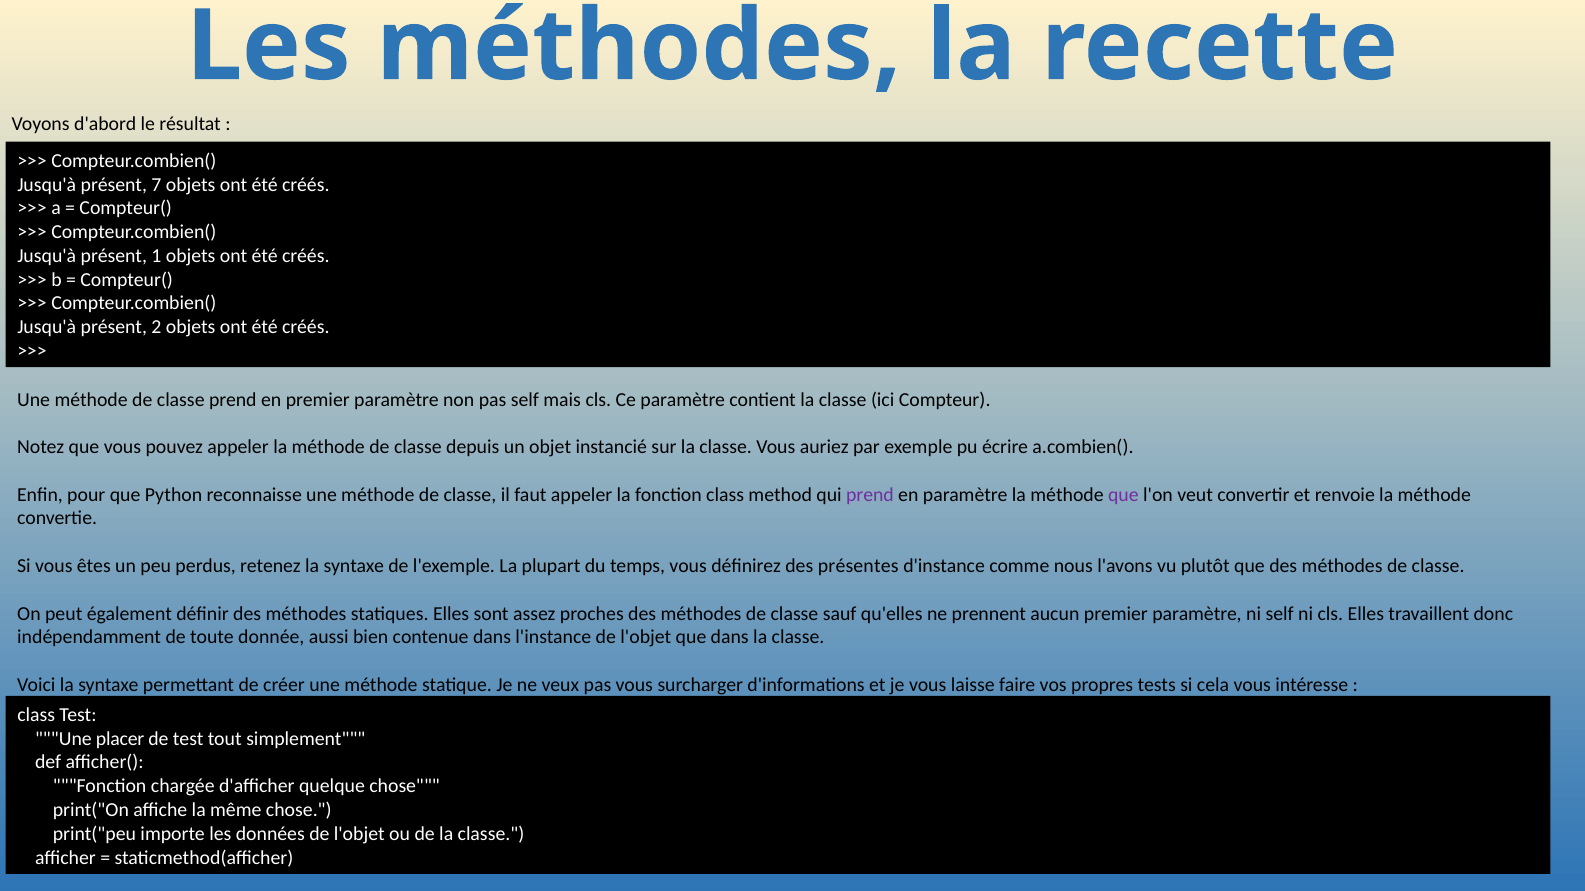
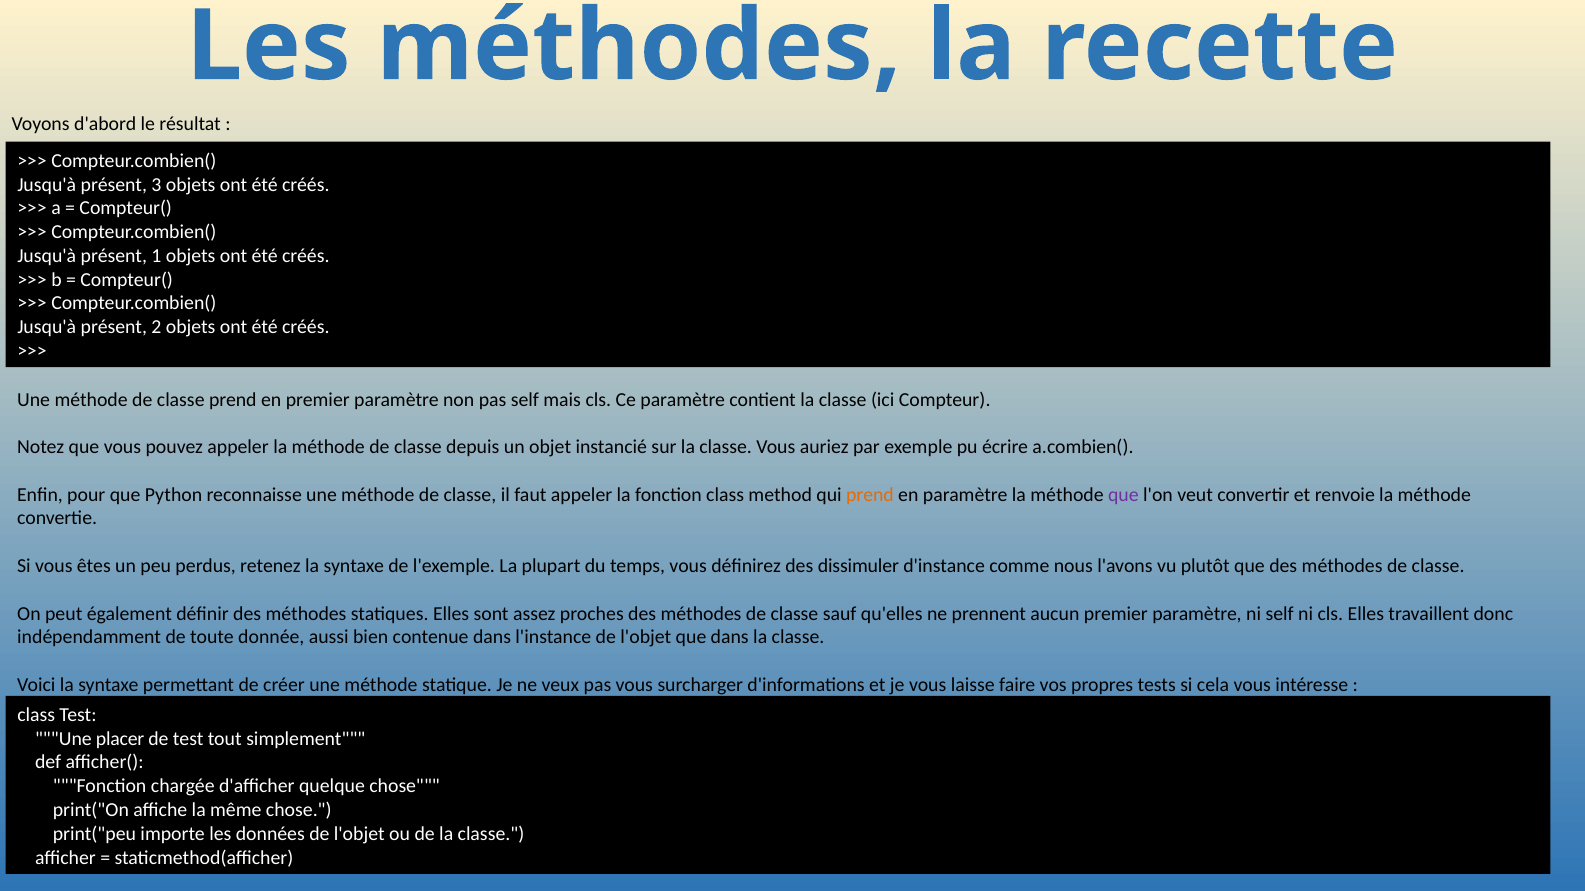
7: 7 -> 3 (156, 185)
prend colour: purple -> orange (870, 495)
présentes: présentes -> dissimuler (858, 566)
